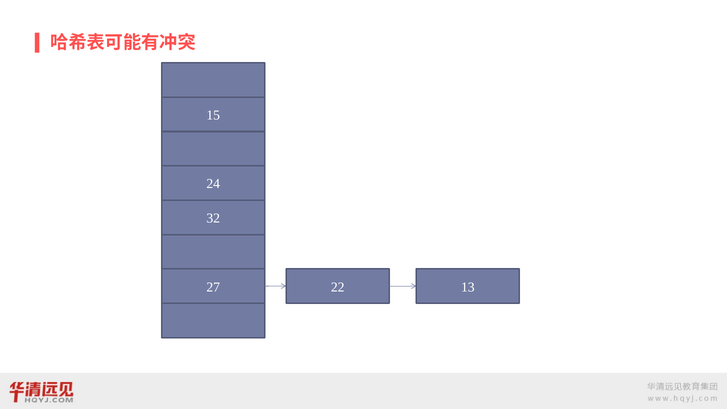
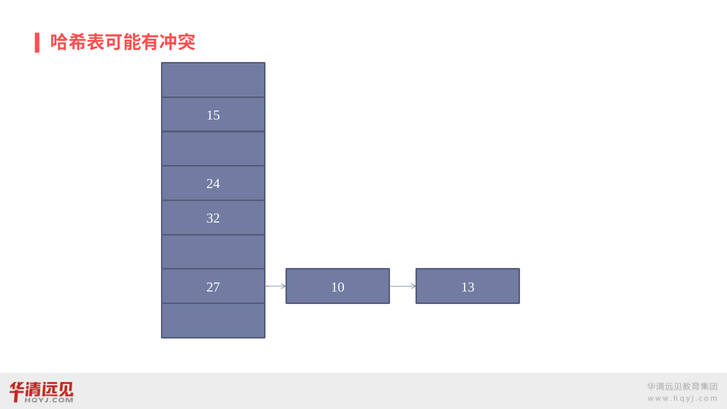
22: 22 -> 10 (338, 287)
